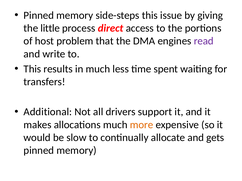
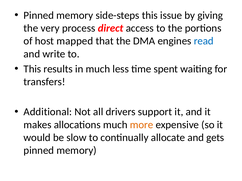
little: little -> very (50, 28)
problem: problem -> mapped (75, 41)
read colour: purple -> blue (204, 41)
